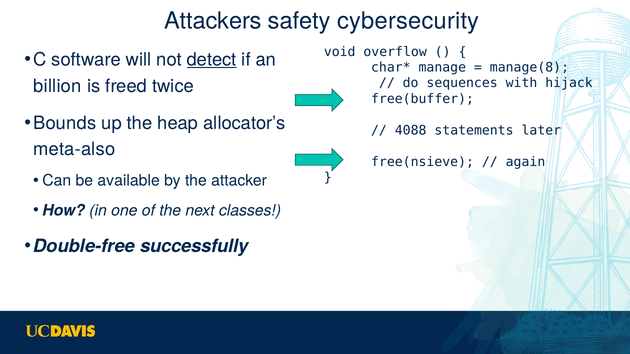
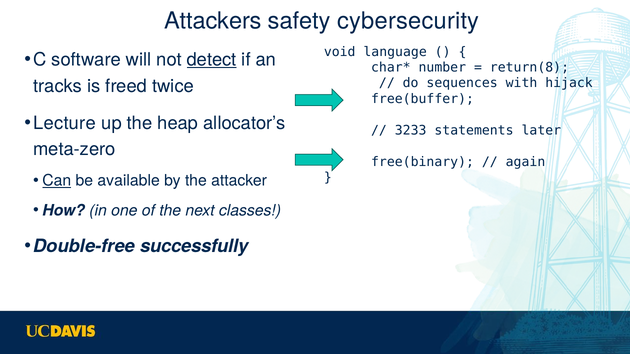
overflow: overflow -> language (395, 52)
manage: manage -> number (442, 67)
manage(8: manage(8 -> return(8 (529, 67)
billion: billion -> tracks (58, 86)
Bounds: Bounds -> Lecture (65, 123)
4088: 4088 -> 3233 (411, 131)
meta-also: meta-also -> meta-zero (74, 150)
free(nsieve: free(nsieve -> free(binary (423, 162)
Can underline: none -> present (57, 181)
